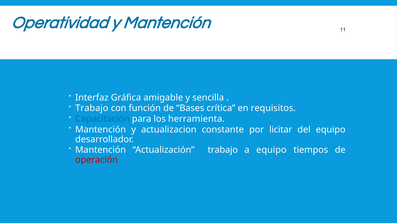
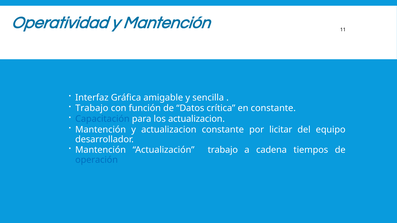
Bases: Bases -> Datos (190, 108)
en requisitos: requisitos -> constante (273, 108)
los herramienta: herramienta -> actualizacion (196, 119)
a equipo: equipo -> cadena (271, 150)
operación colour: red -> blue (97, 160)
